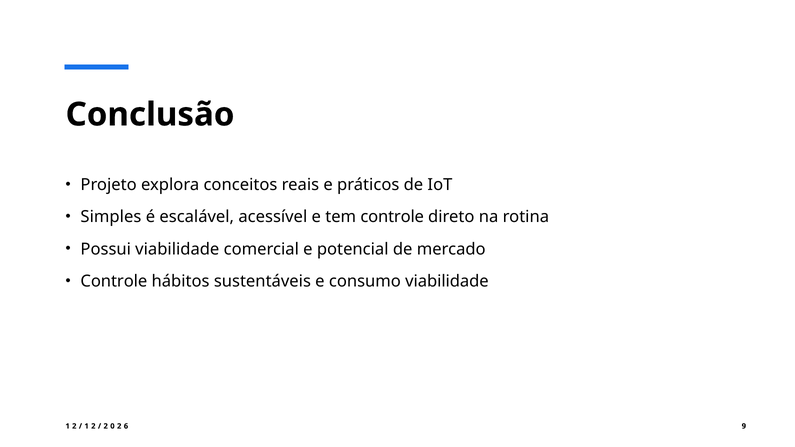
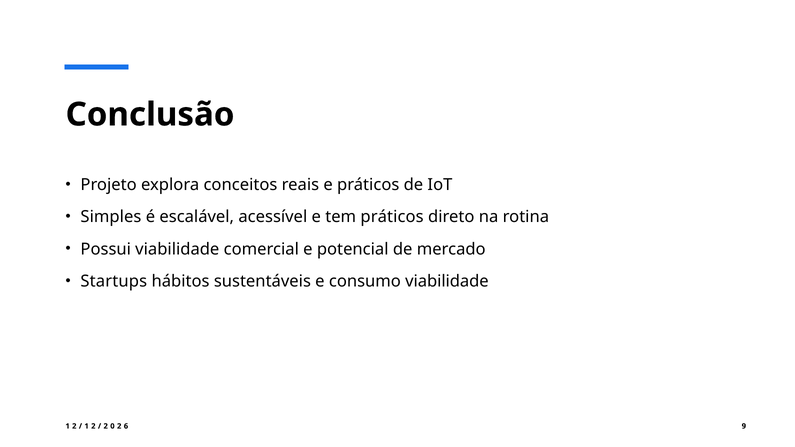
tem controle: controle -> práticos (392, 217)
Controle: Controle -> Startups (114, 281)
